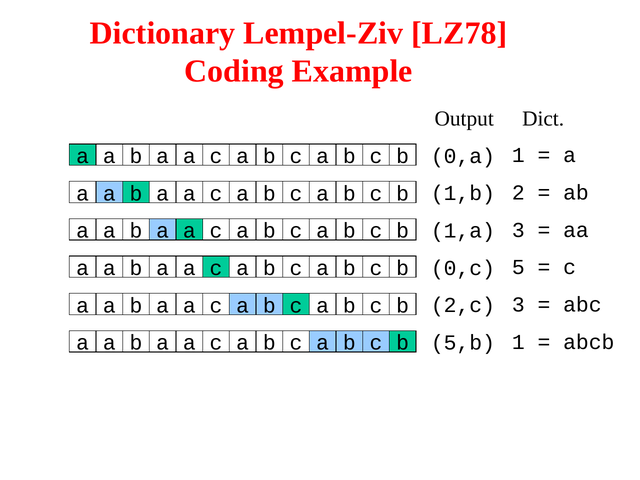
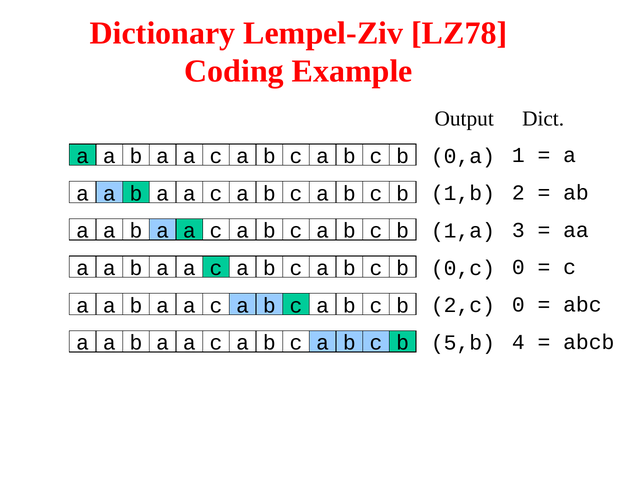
0,c 5: 5 -> 0 (518, 267)
2,c 3: 3 -> 0 (518, 305)
5,b 1: 1 -> 4 (518, 342)
